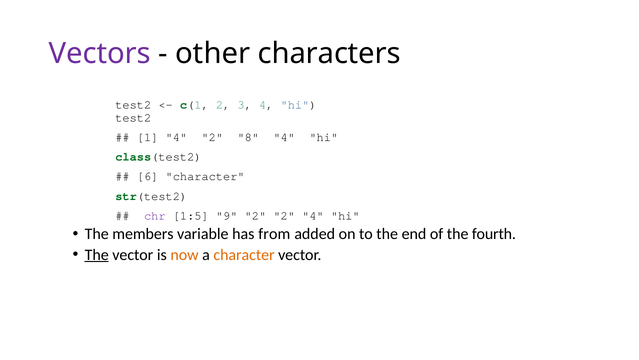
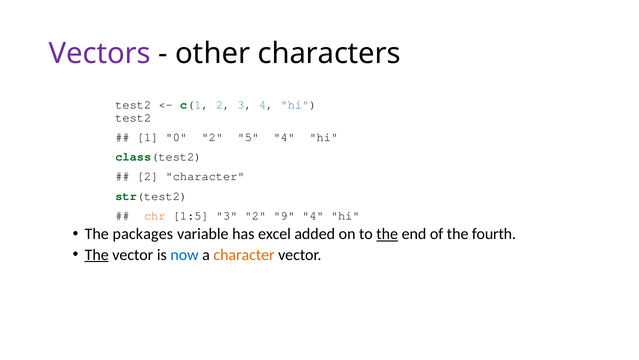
1 4: 4 -> 0 (176, 137)
8: 8 -> 5 (248, 137)
6: 6 -> 2 (148, 176)
chr colour: purple -> orange (155, 215)
1:5 9: 9 -> 3 (227, 215)
2 2: 2 -> 9 (284, 215)
members: members -> packages (143, 234)
from: from -> excel (274, 234)
the underline: none -> present (387, 234)
now colour: orange -> blue (185, 254)
